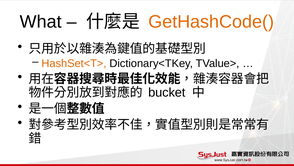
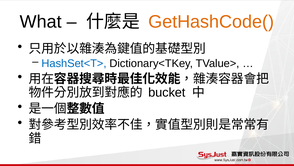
HashSet<T> colour: orange -> blue (74, 63)
